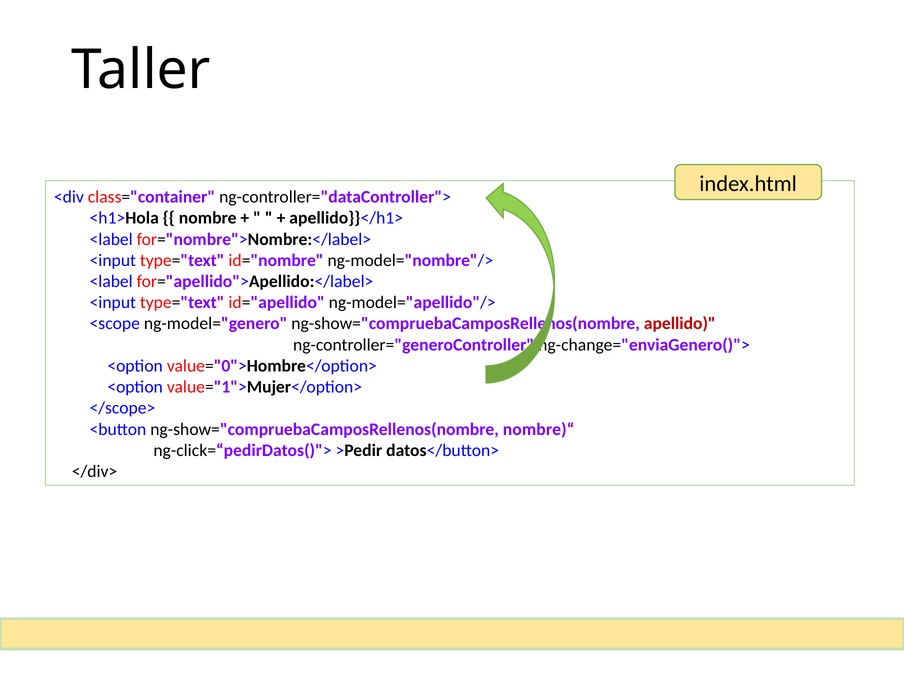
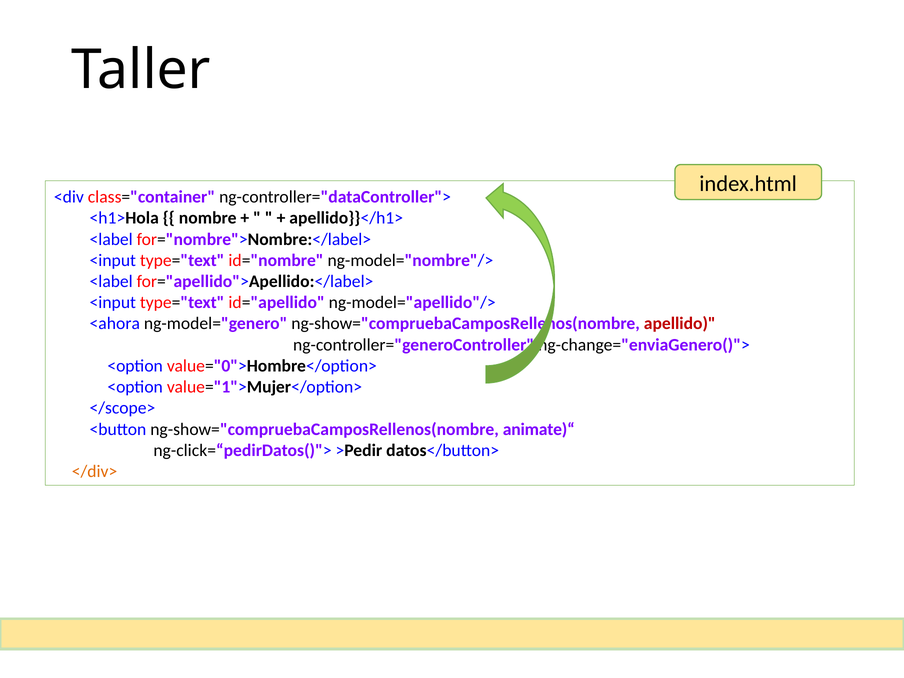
<scope: <scope -> <ahora (115, 324)
nombre)“: nombre)“ -> animate)“ (539, 429)
</div> colour: black -> orange (95, 471)
